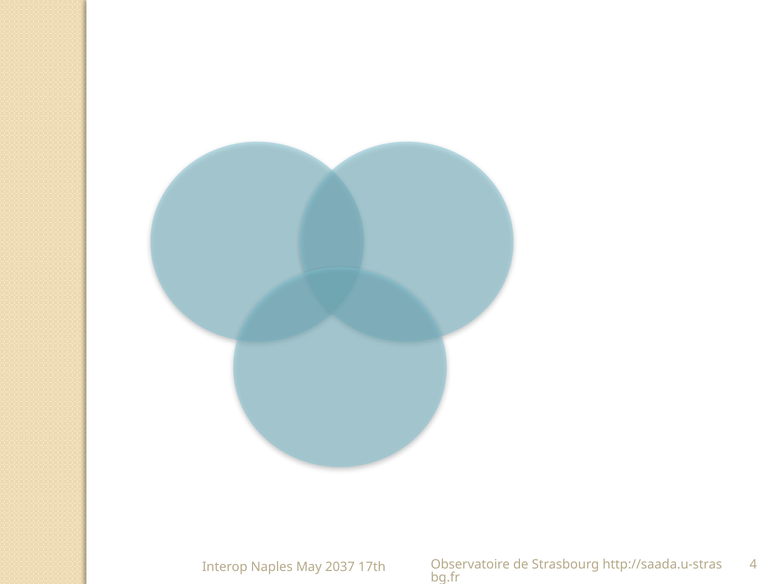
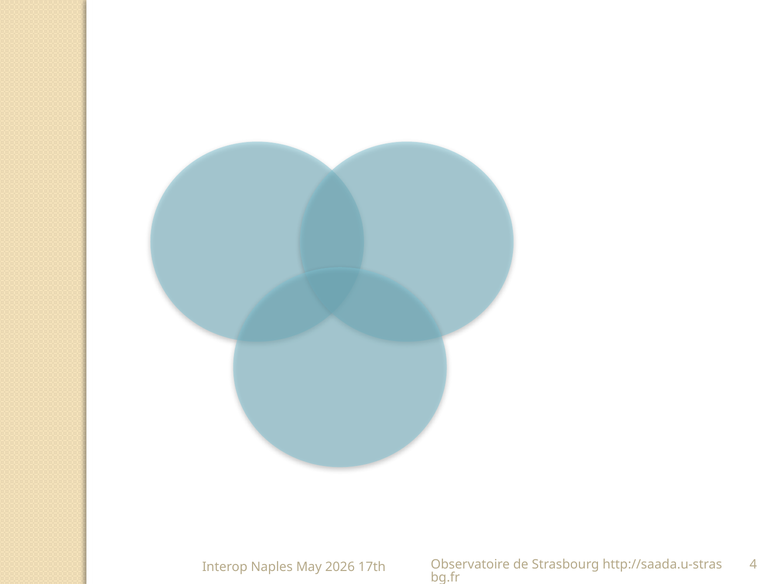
2037: 2037 -> 2026 (340, 567)
